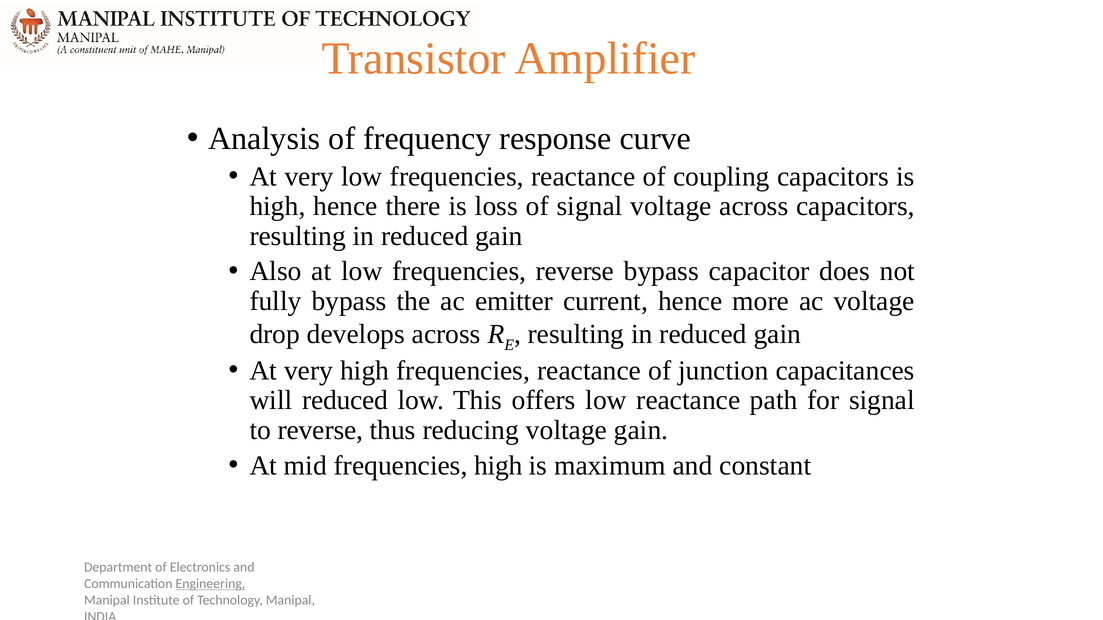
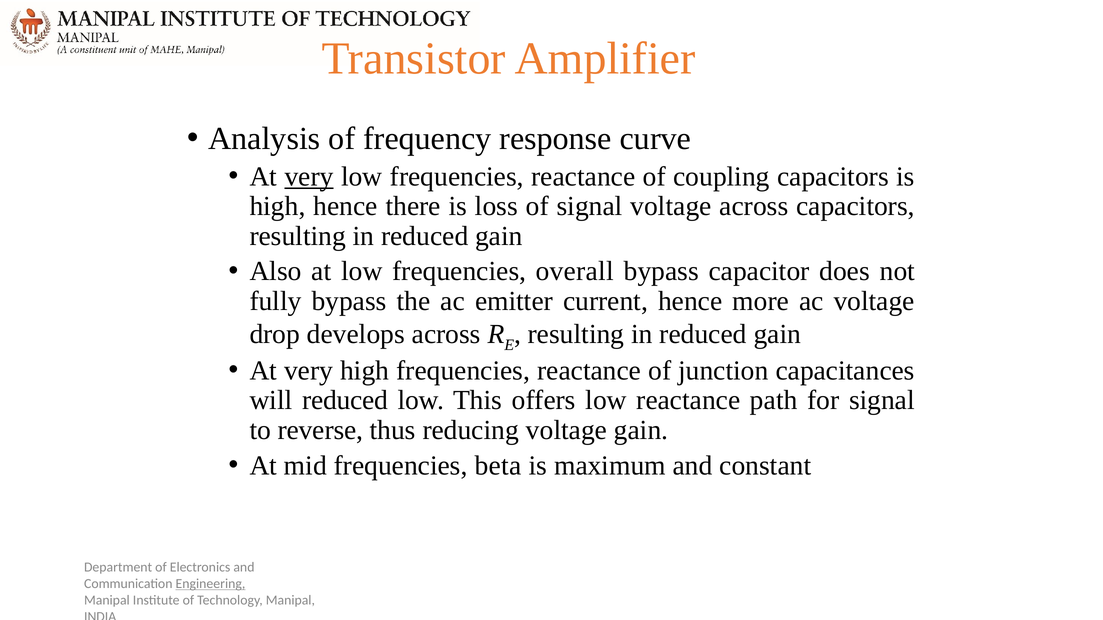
very underline: none -> present (309, 177)
frequencies reverse: reverse -> overall (575, 272)
frequencies high: high -> beta (498, 466)
